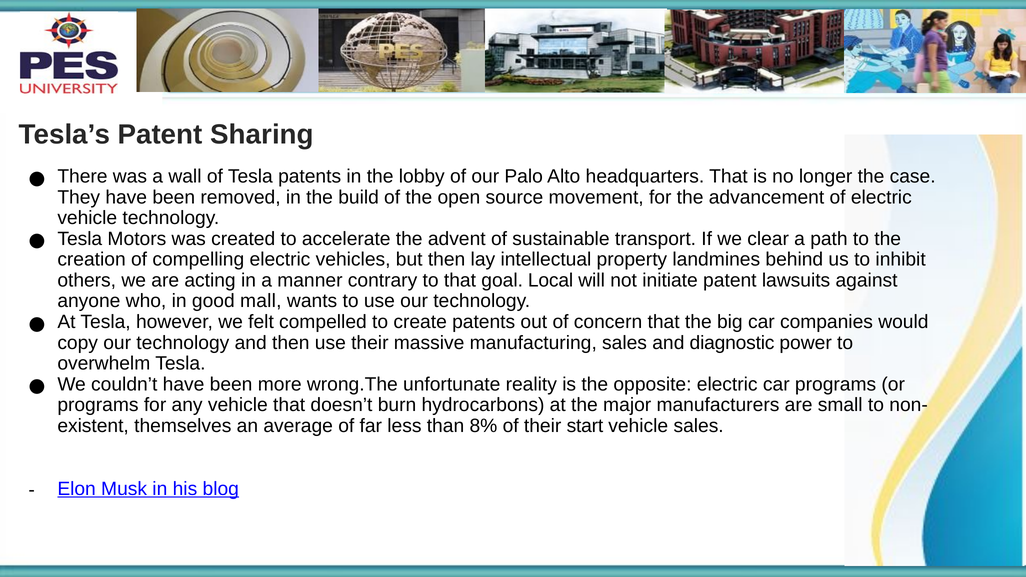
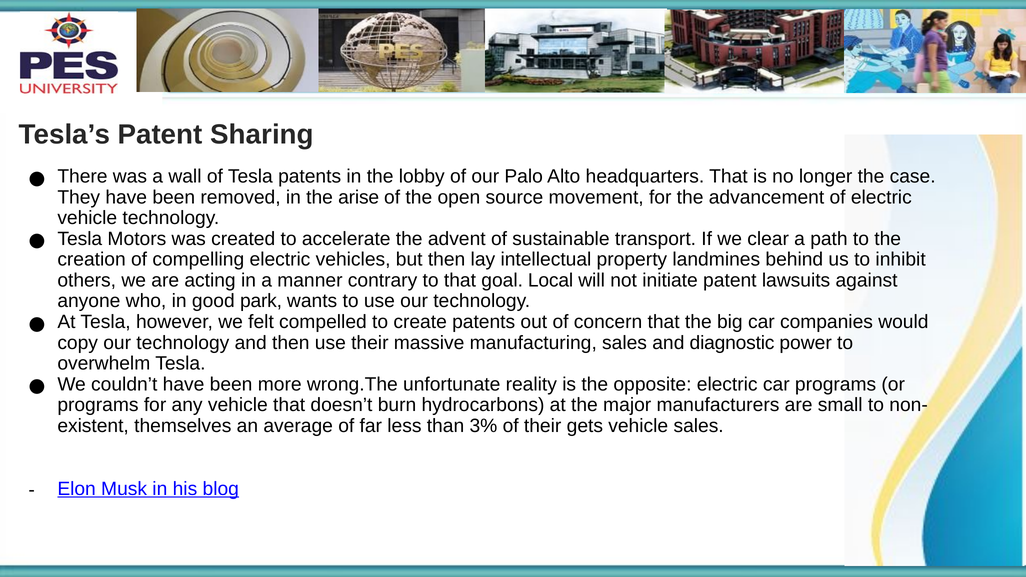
build: build -> arise (359, 197)
mall: mall -> park (261, 301)
8%: 8% -> 3% (483, 426)
start: start -> gets (585, 426)
